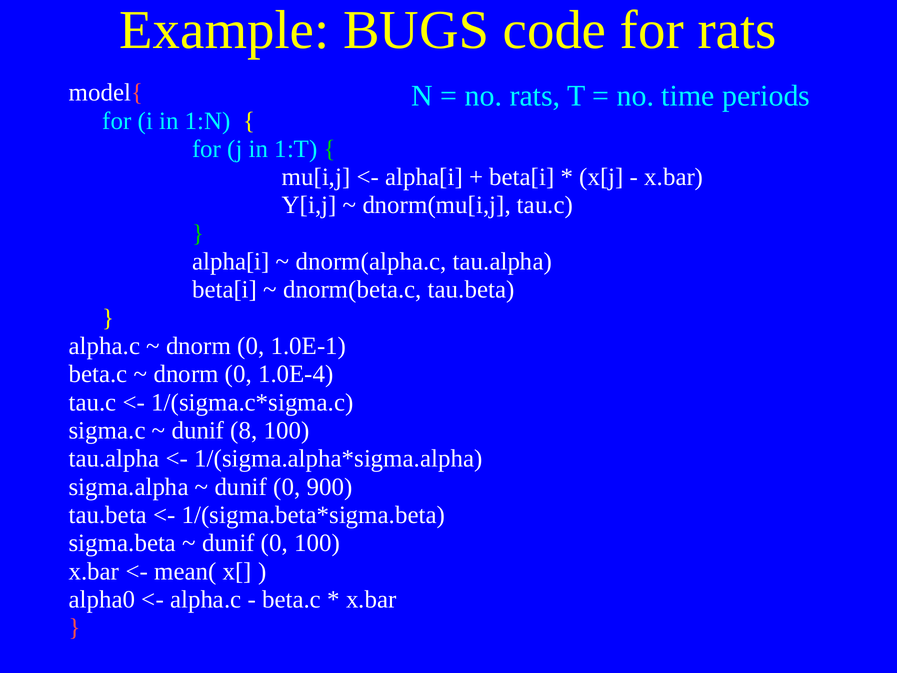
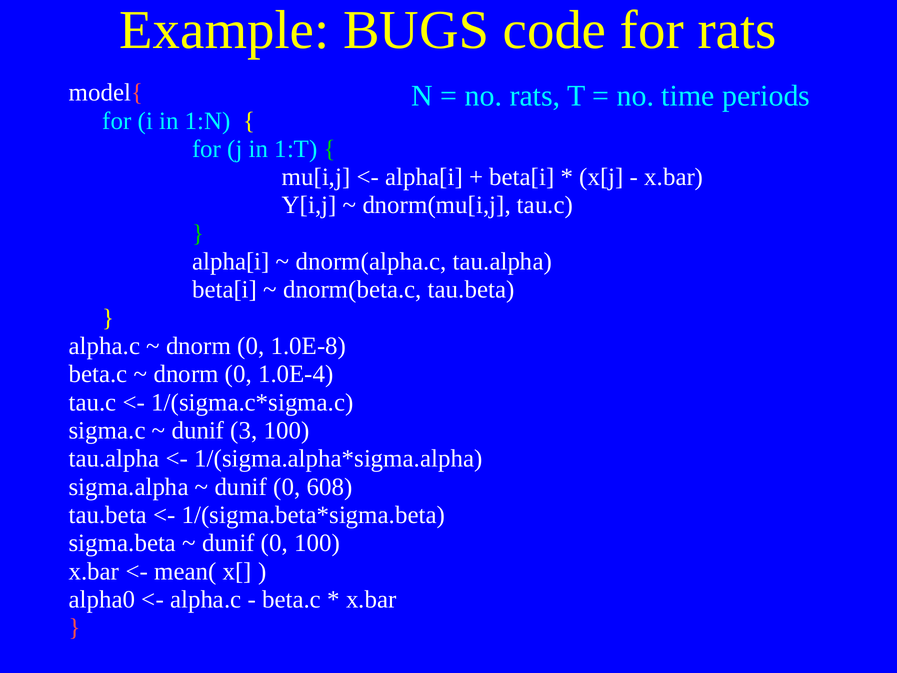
1.0E-1: 1.0E-1 -> 1.0E-8 (308, 346)
8: 8 -> 3 (244, 430)
900: 900 -> 608 (330, 487)
